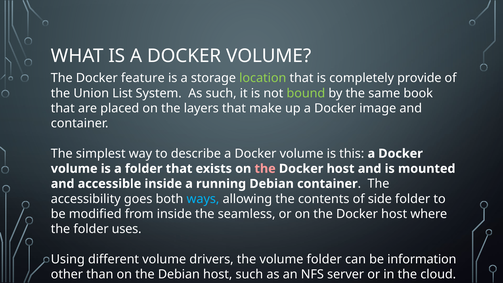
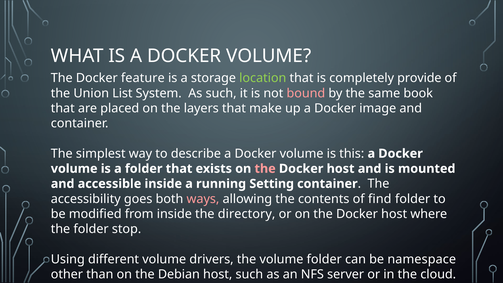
bound colour: light green -> pink (306, 93)
running Debian: Debian -> Setting (272, 184)
ways colour: light blue -> pink (203, 199)
side: side -> find (380, 199)
seamless: seamless -> directory (247, 214)
uses: uses -> stop (127, 229)
information: information -> namespace (422, 259)
